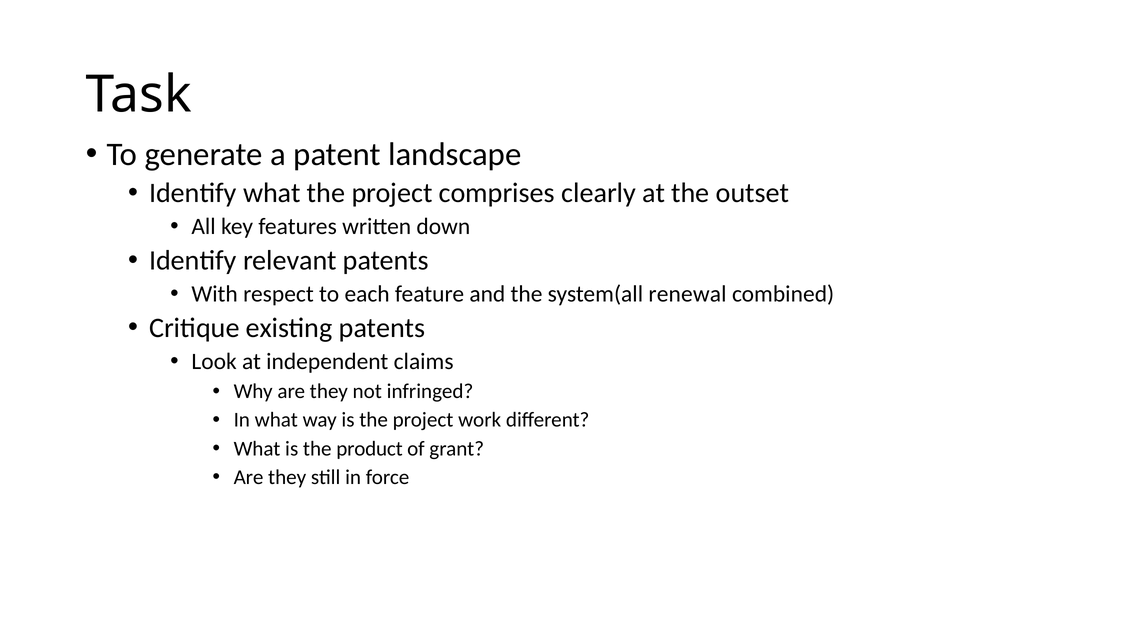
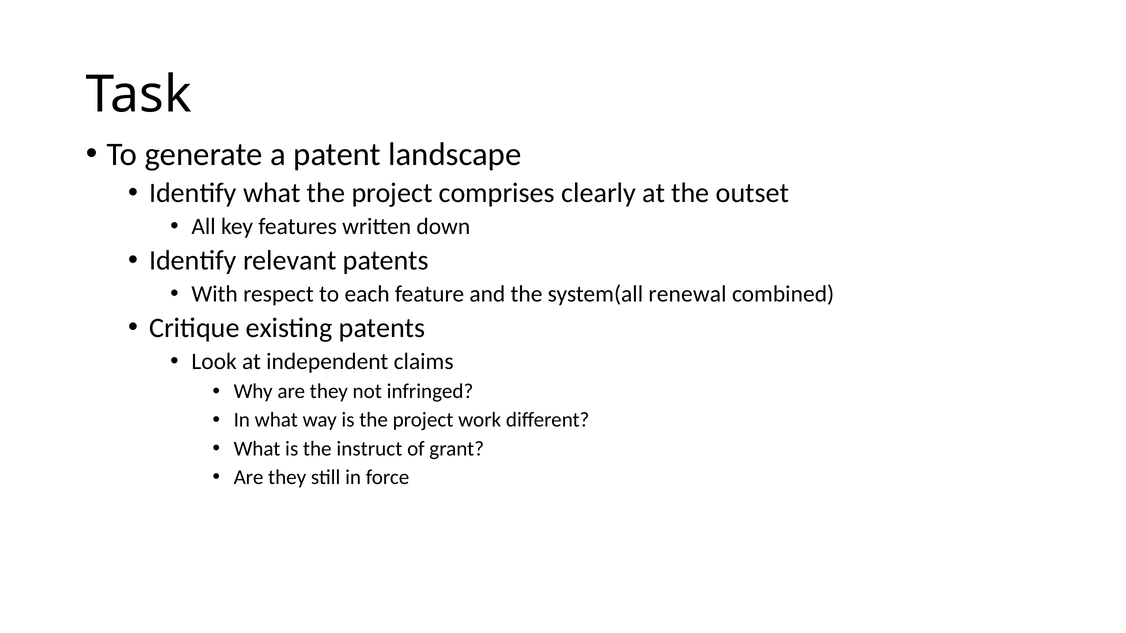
product: product -> instruct (369, 449)
